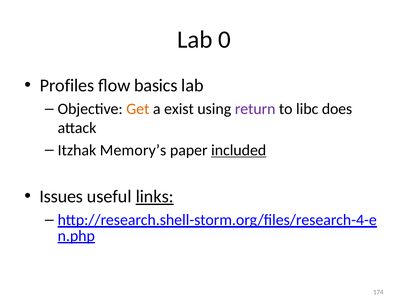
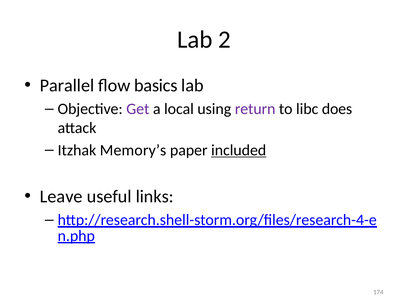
0: 0 -> 2 (225, 39)
Profiles: Profiles -> Parallel (67, 86)
Get colour: orange -> purple (138, 109)
exist: exist -> local (179, 109)
Issues: Issues -> Leave (61, 197)
links underline: present -> none (155, 197)
